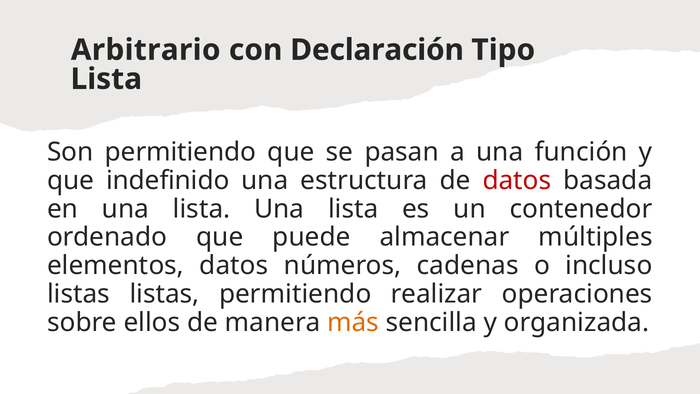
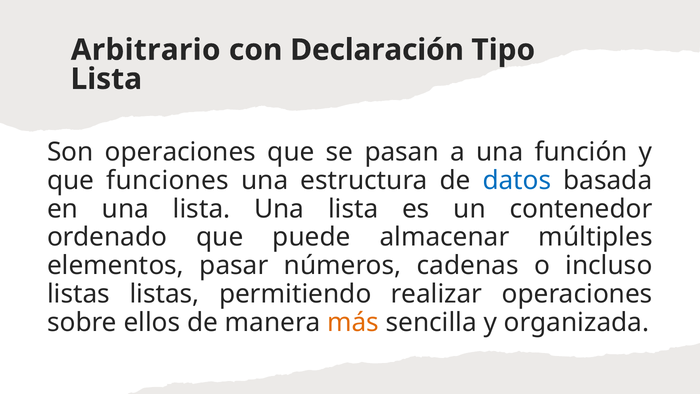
Son permitiendo: permitiendo -> operaciones (180, 152)
indefinido: indefinido -> funciones (168, 180)
datos colour: red -> blue (517, 180)
elementos datos: datos -> pasar (234, 265)
